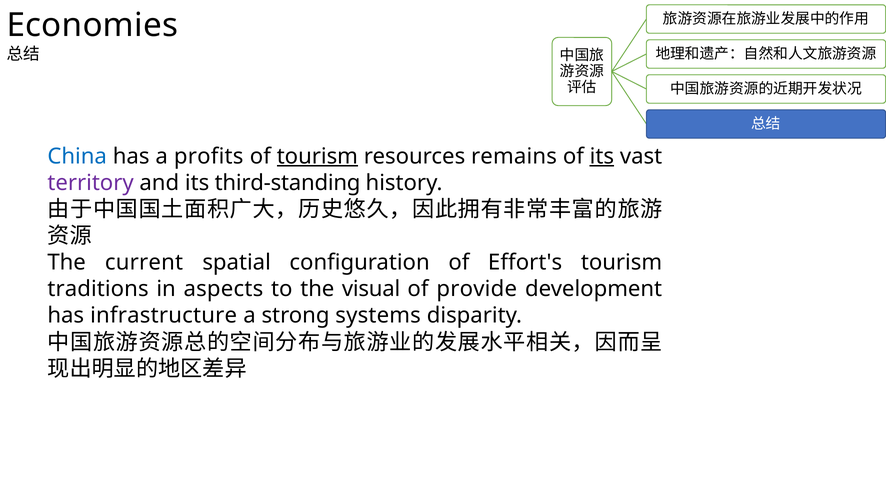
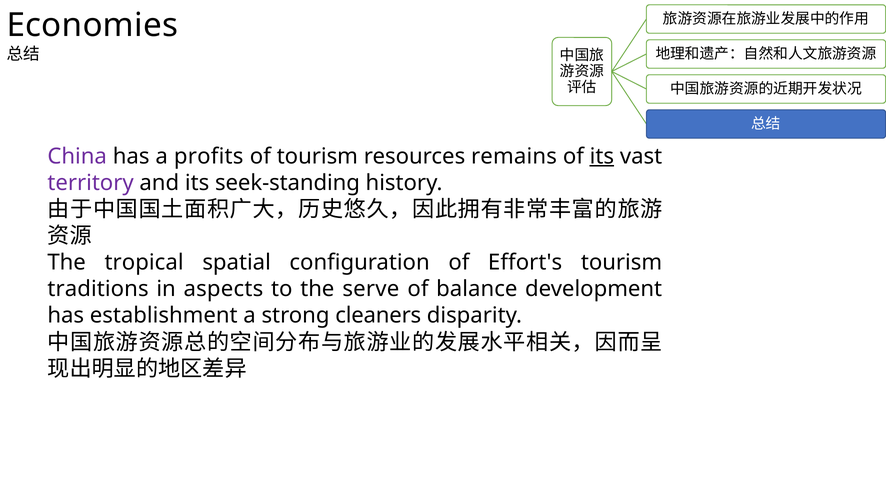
China colour: blue -> purple (77, 156)
tourism underline: present -> none (317, 156)
third-standing: third-standing -> seek-standing (288, 183)
current: current -> tropical (144, 263)
visual: visual -> serve (371, 289)
provide: provide -> balance (477, 289)
infrastructure: infrastructure -> establishment (164, 316)
systems: systems -> cleaners (378, 316)
